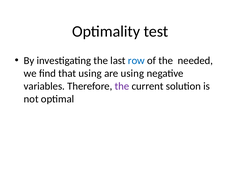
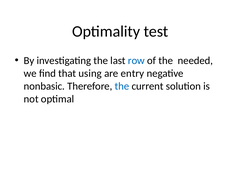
are using: using -> entry (132, 73)
variables: variables -> nonbasic (44, 86)
the colour: purple -> blue (122, 86)
